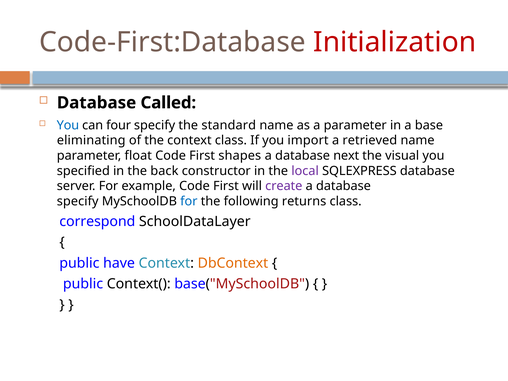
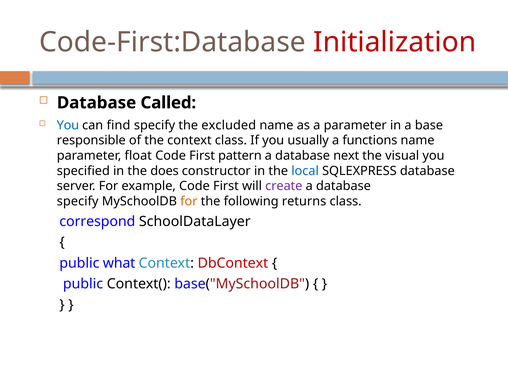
four: four -> find (119, 125)
standard: standard -> excluded (229, 125)
eliminating: eliminating -> responsible (91, 140)
import: import -> usually (308, 140)
retrieved: retrieved -> functions (370, 140)
shapes: shapes -> pattern (240, 156)
back: back -> does (165, 171)
local colour: purple -> blue (305, 171)
for colour: blue -> orange (189, 201)
have: have -> what (119, 263)
DbContext colour: orange -> red (233, 263)
